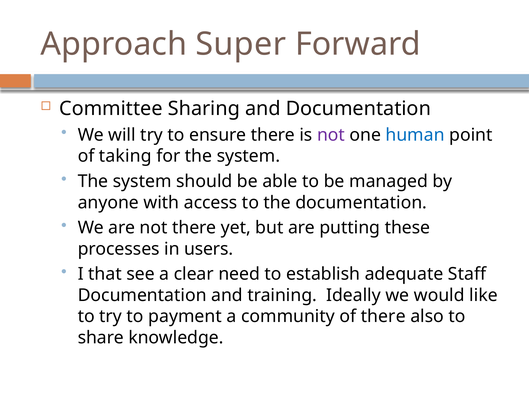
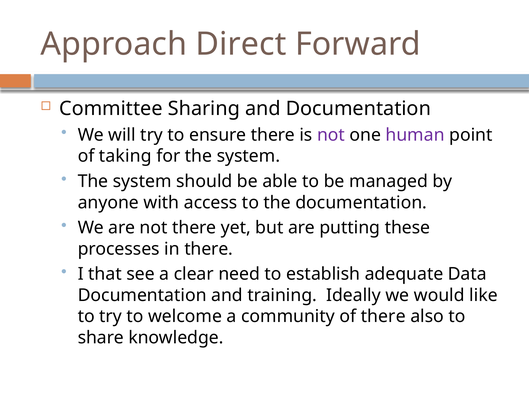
Super: Super -> Direct (241, 44)
human colour: blue -> purple (415, 135)
in users: users -> there (209, 249)
Staff: Staff -> Data (467, 274)
payment: payment -> welcome (185, 316)
